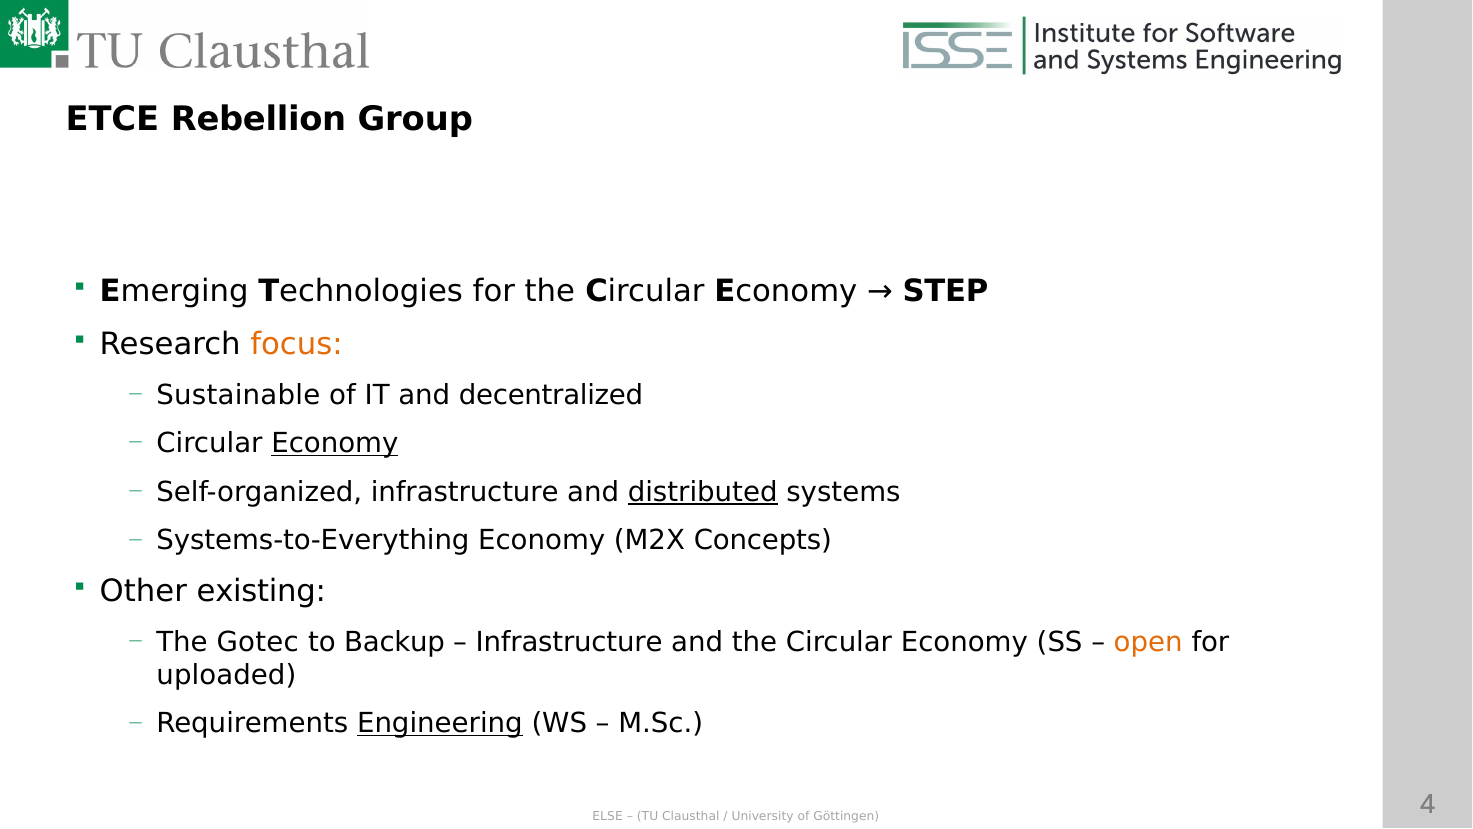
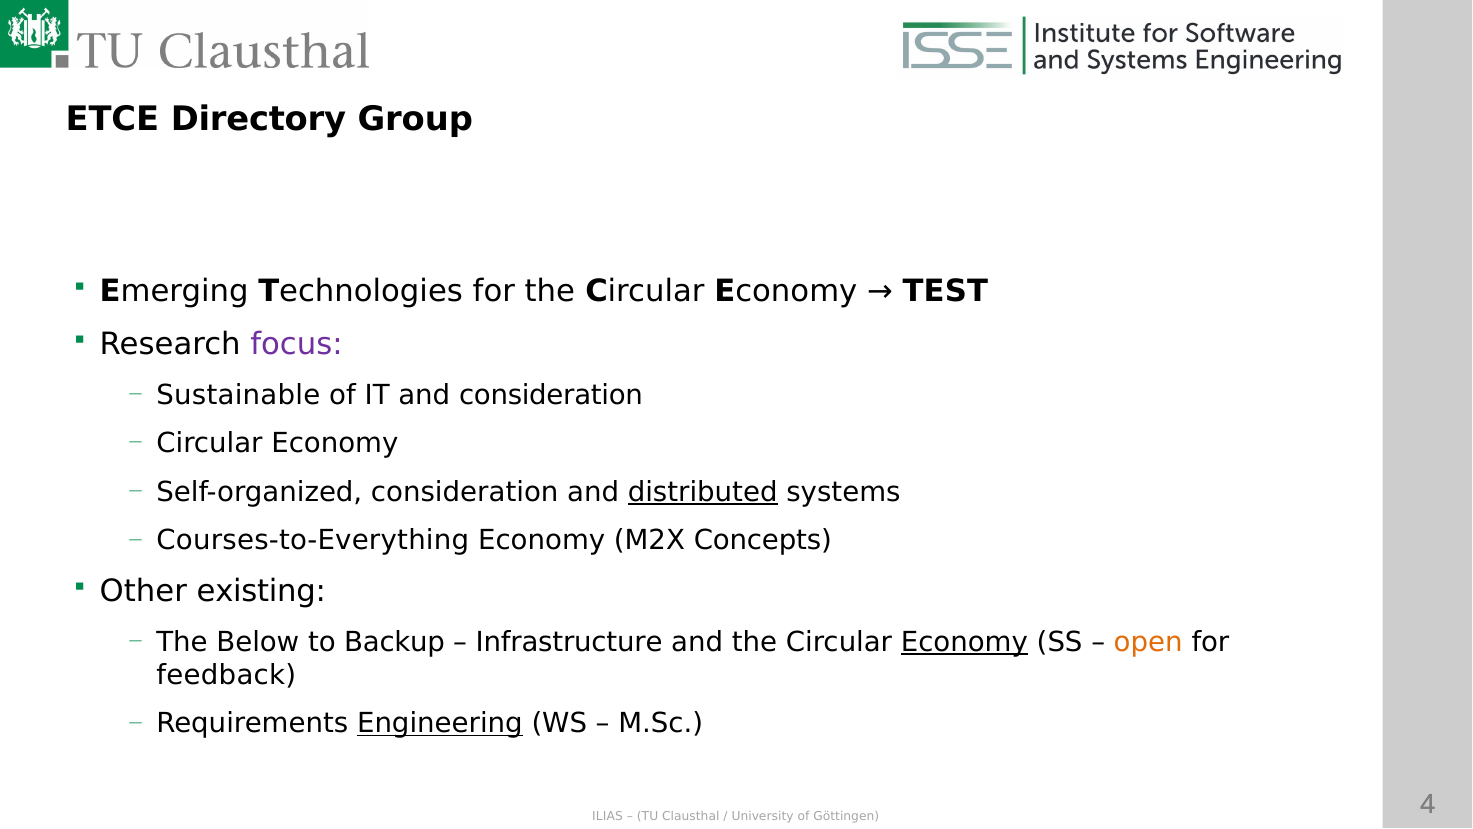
Rebellion: Rebellion -> Directory (258, 119)
STEP: STEP -> TEST (945, 292)
focus colour: orange -> purple (297, 344)
and decentralized: decentralized -> consideration (551, 395)
Economy underline: present -> none (335, 443)
Self-organized infrastructure: infrastructure -> consideration (465, 492)
Systems-to-Everything: Systems-to-Everything -> Courses-to-Everything (313, 541)
Gotec: Gotec -> Below (258, 642)
Economy underline: none -> present (964, 642)
uploaded: uploaded -> feedback (226, 675)
ELSE: ELSE -> ILIAS (608, 816)
